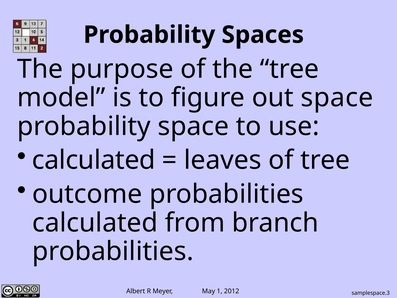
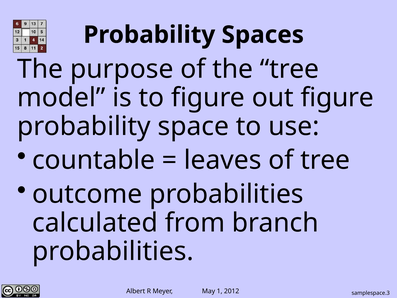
out space: space -> figure (337, 98)
calculated: calculated -> countable (94, 160)
